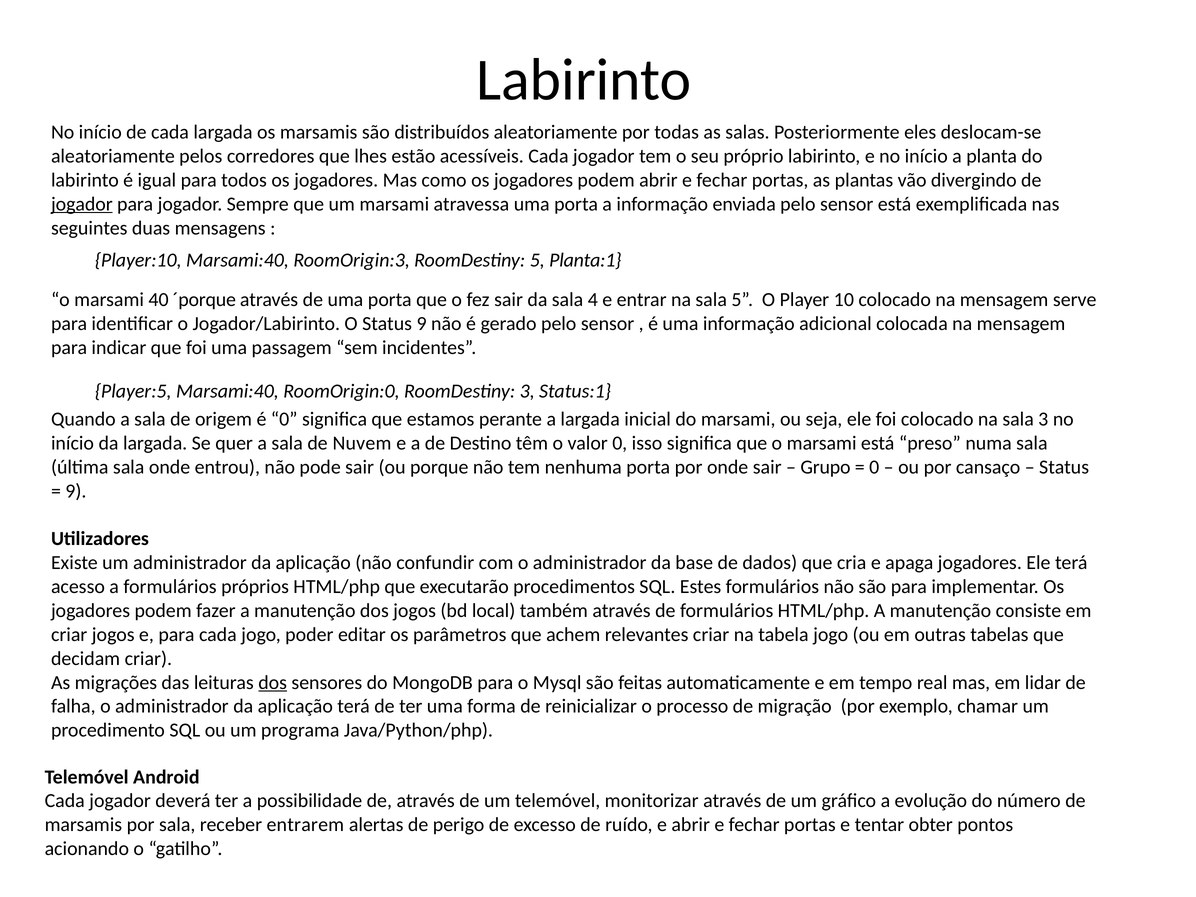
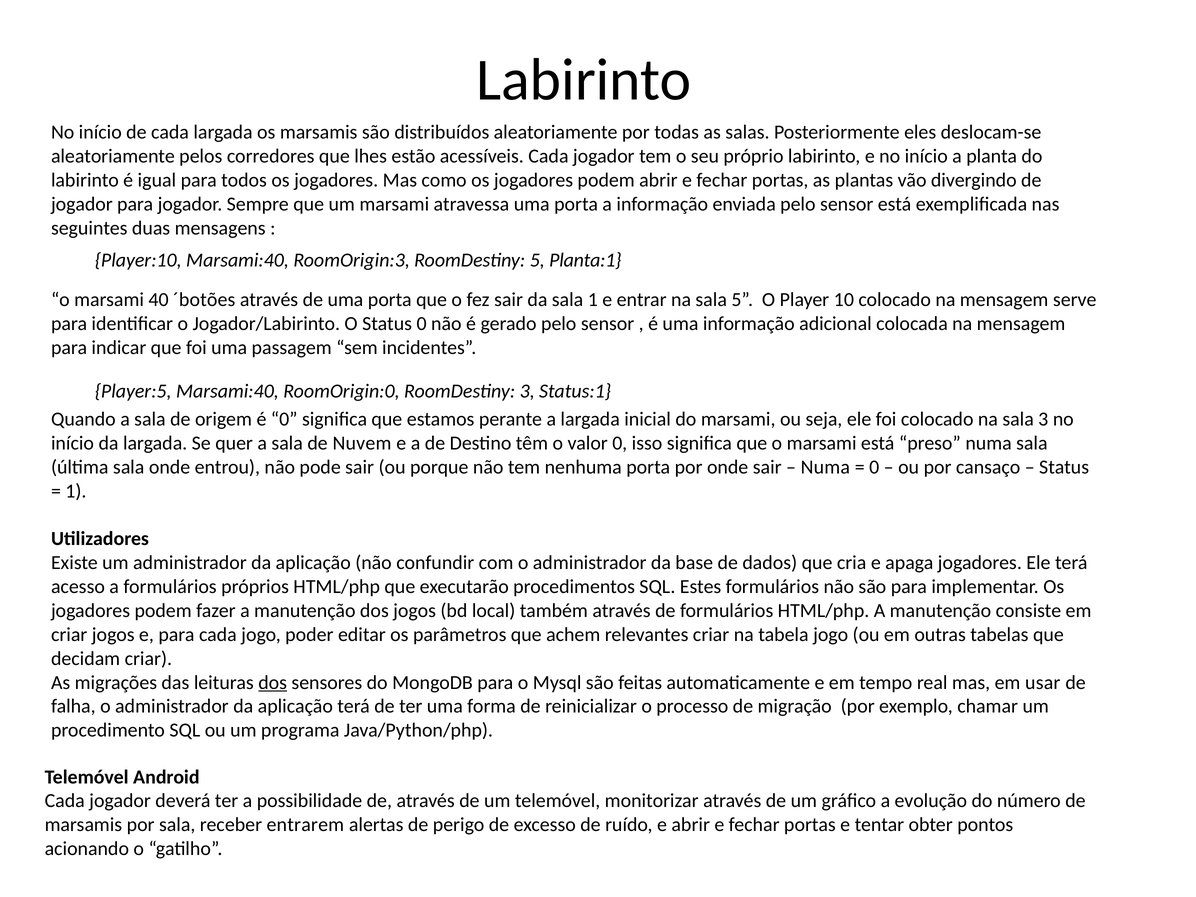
jogador underline: present -> none (82, 204)
´porque: ´porque -> ´botões (204, 300)
sala 4: 4 -> 1 (593, 300)
Status 9: 9 -> 0 (422, 324)
Grupo: Grupo -> Numa (825, 467)
9: 9 -> 1 (76, 491)
lidar: lidar -> usar (1043, 682)
